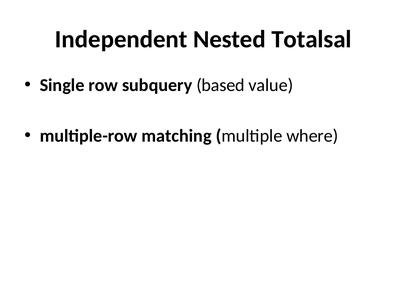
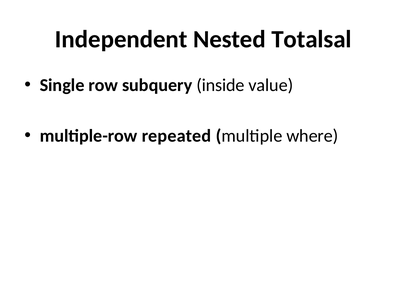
based: based -> inside (220, 85)
matching: matching -> repeated (176, 136)
